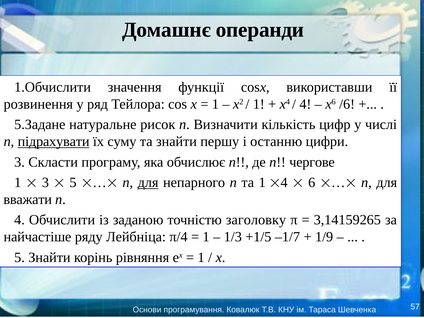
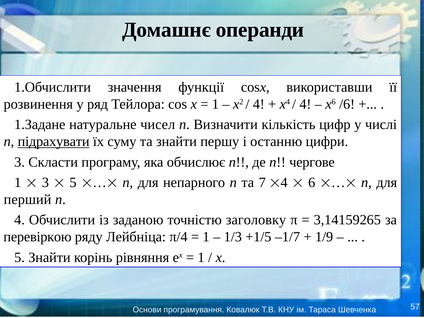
1: 1 -> 4 (259, 104)
5.Задане: 5.Задане -> 1.Задане (40, 125)
рисок: рисок -> чисел (158, 125)
для underline: present -> none (148, 183)
та 1: 1 -> 7 (262, 183)
вважати: вважати -> перший (28, 199)
найчастіше: найчастіше -> перевіркою (38, 237)
